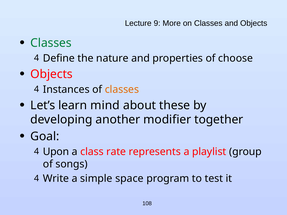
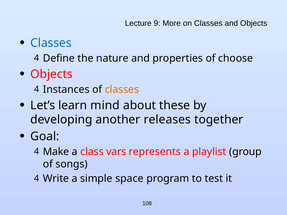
Classes colour: green -> blue (51, 43)
modifier: modifier -> releases (167, 120)
Upon: Upon -> Make (56, 152)
rate: rate -> vars (116, 152)
